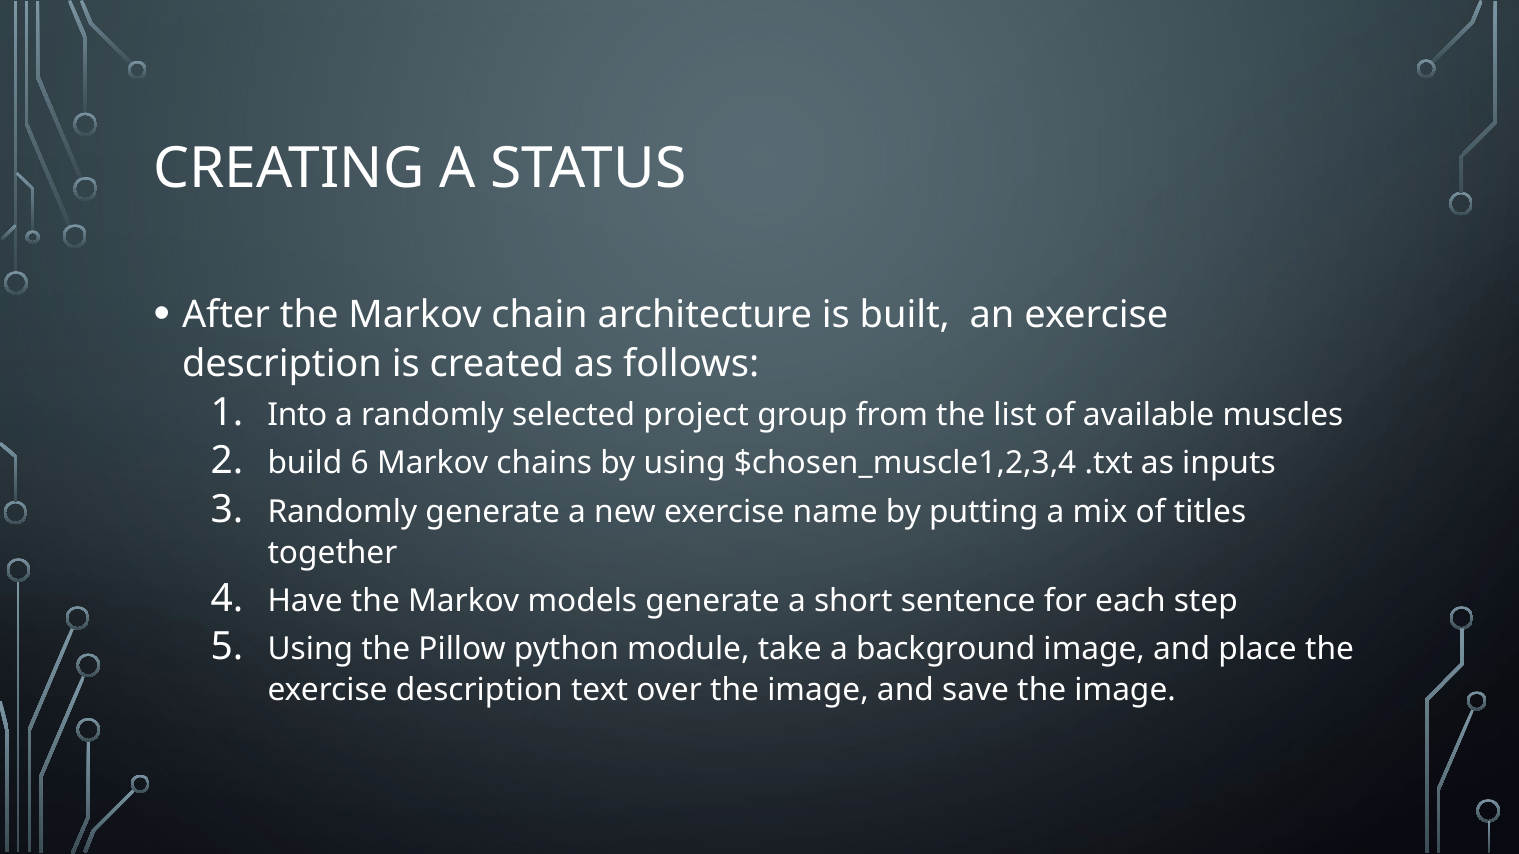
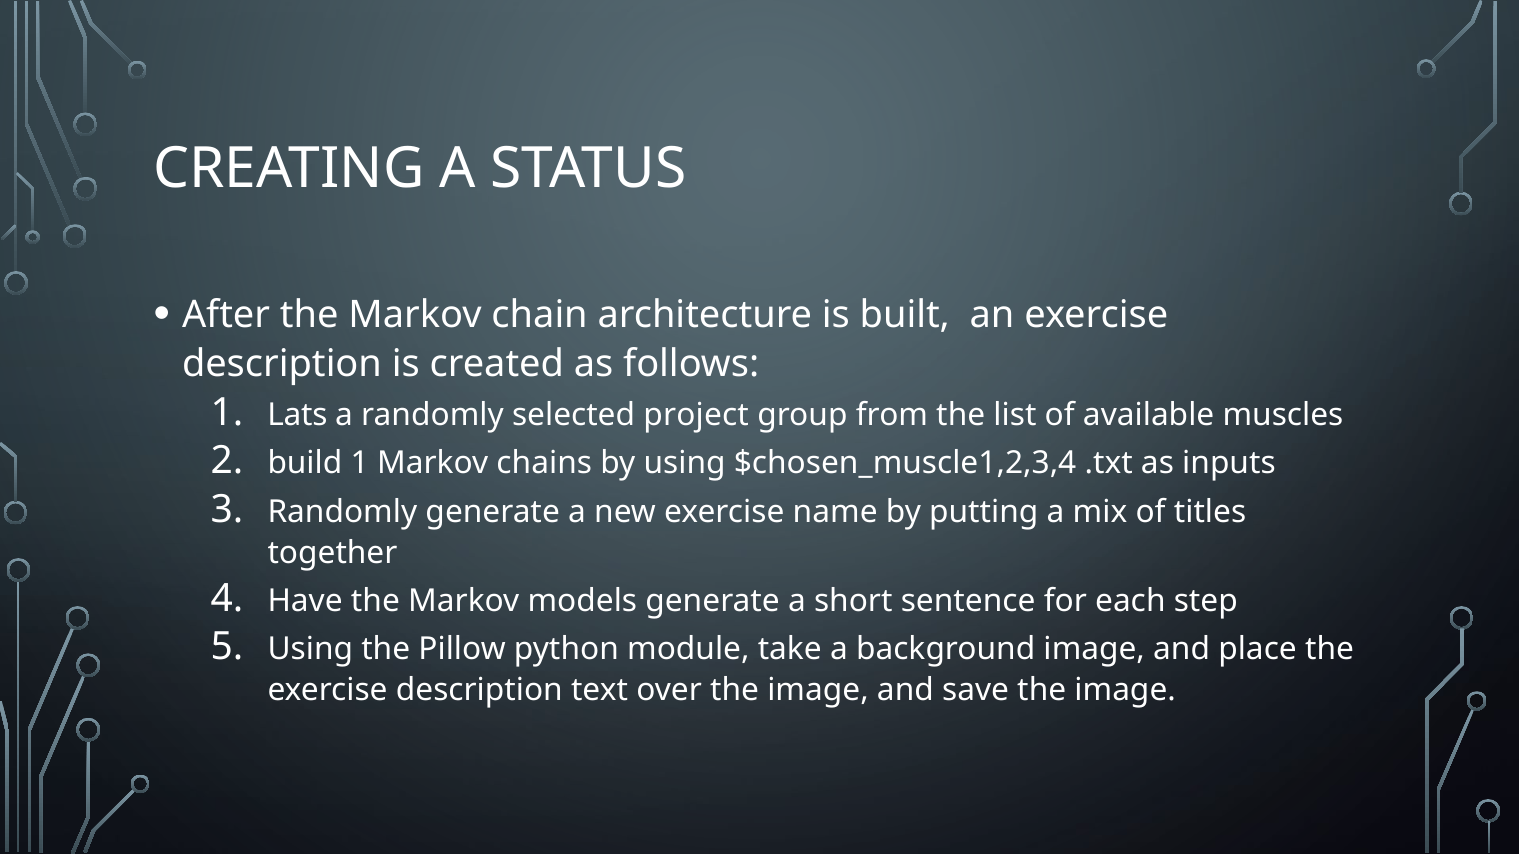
Into: Into -> Lats (297, 416)
build 6: 6 -> 1 (360, 464)
